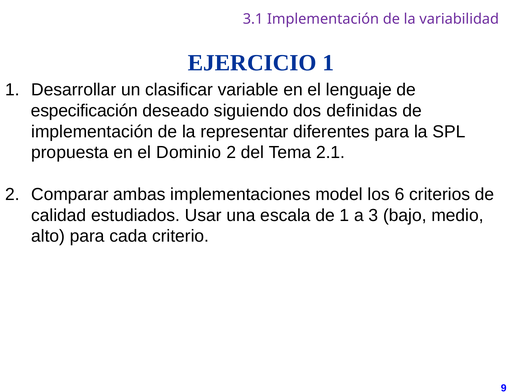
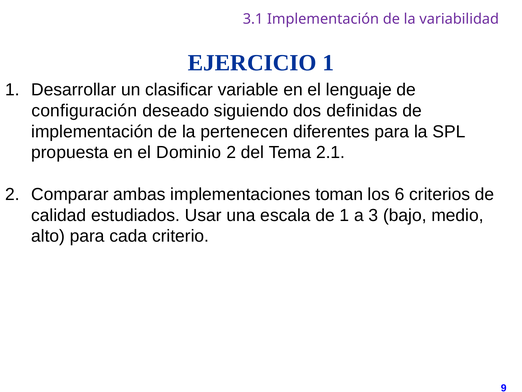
especificación: especificación -> configuración (84, 111)
representar: representar -> pertenecen (244, 131)
model: model -> toman (339, 194)
